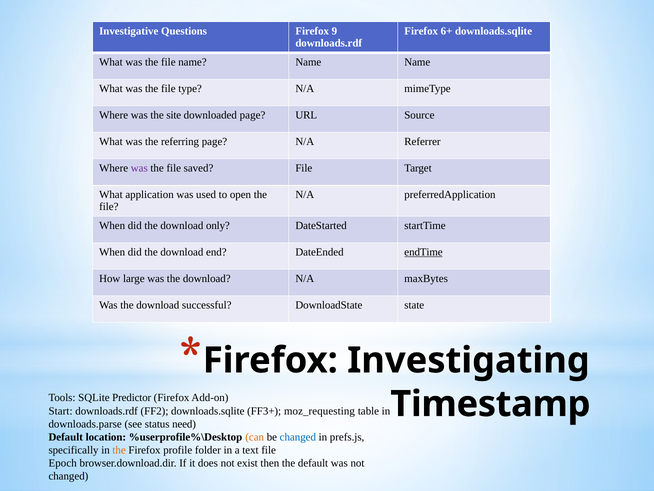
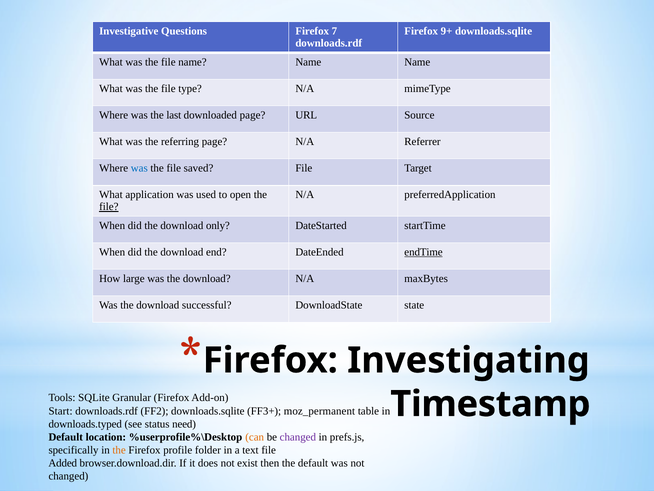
9: 9 -> 7 (334, 31)
6+: 6+ -> 9+ (447, 31)
site: site -> last (174, 115)
was colour: purple -> blue (139, 168)
file underline: none -> present (109, 207)
Predictor: Predictor -> Granular (132, 397)
moz_requesting: moz_requesting -> moz_permanent (319, 411)
downloads.parse: downloads.parse -> downloads.typed (85, 424)
changed colour: blue -> purple (298, 437)
Epoch: Epoch -> Added (63, 463)
